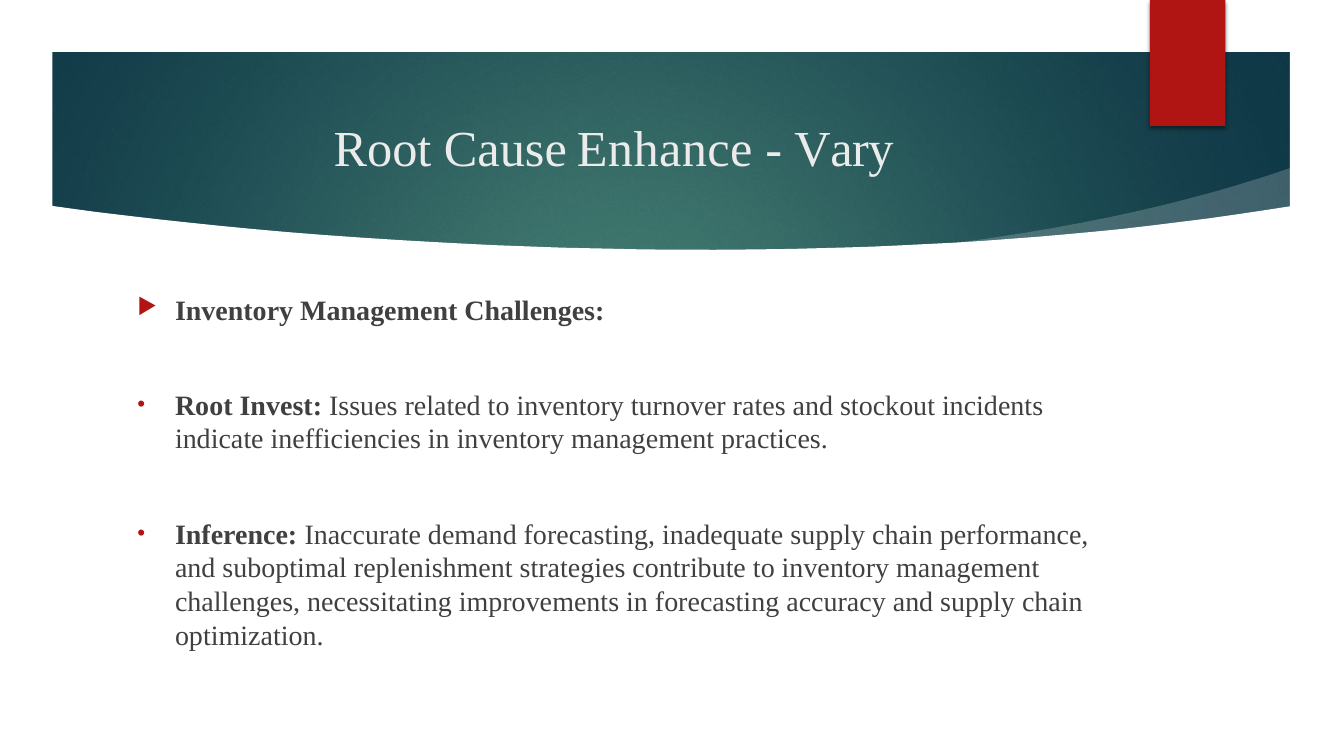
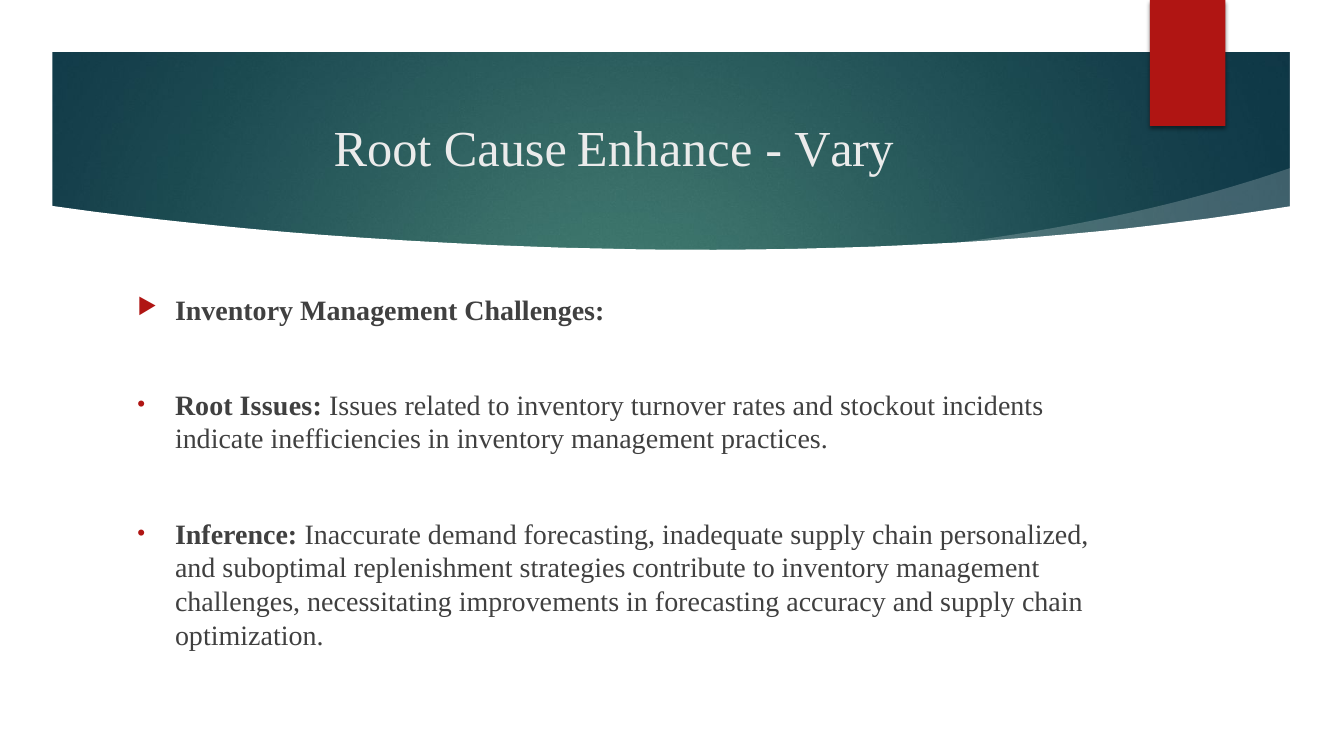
Root Invest: Invest -> Issues (281, 406)
performance: performance -> personalized (1014, 535)
